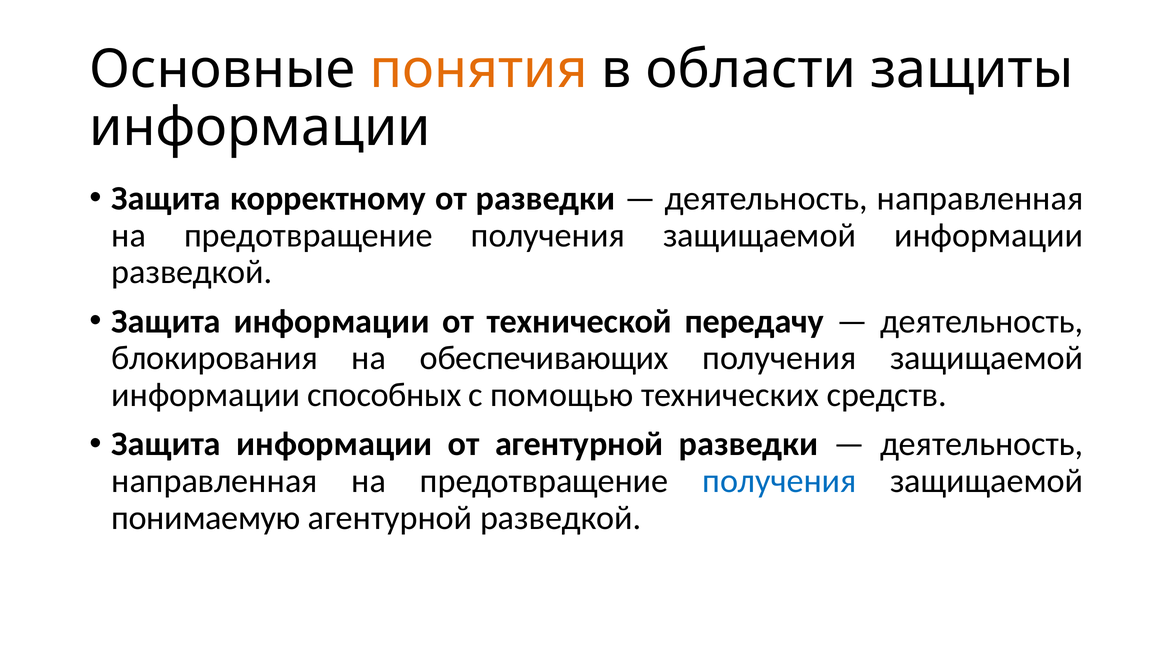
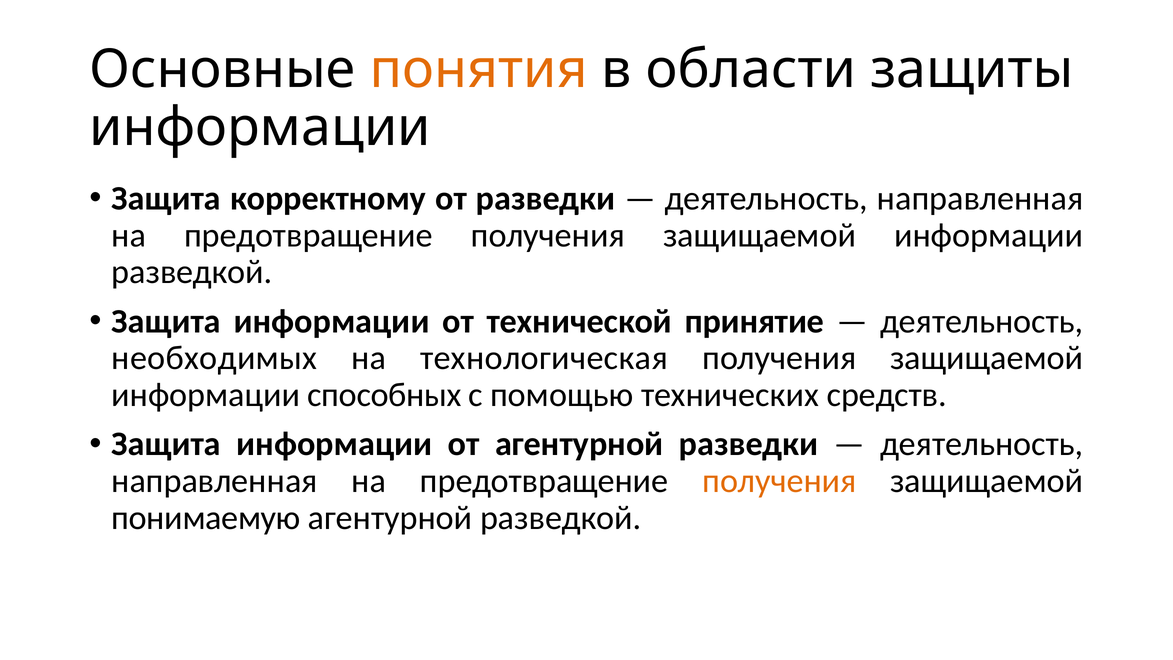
передачу: передачу -> принятие (754, 321)
блокирования: блокирования -> необходимых (214, 358)
обеспечивающих: обеспечивающих -> технологическая (544, 358)
получения colour: blue -> orange (779, 481)
